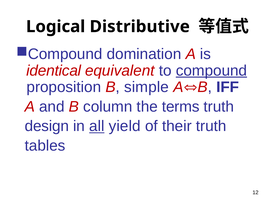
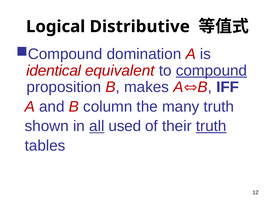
simple: simple -> makes (147, 87)
terms: terms -> many (181, 107)
design: design -> shown (47, 126)
yield: yield -> used (125, 126)
truth underline: none -> present (211, 126)
